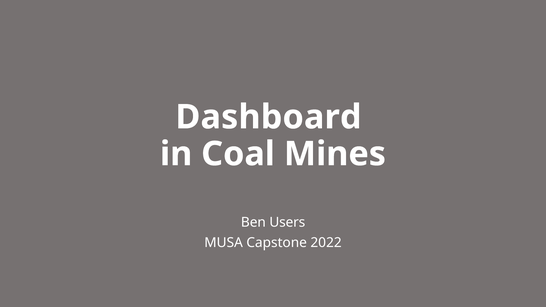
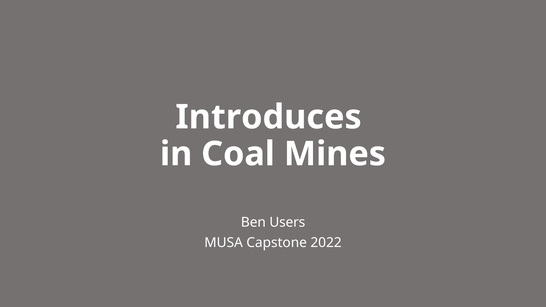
Dashboard: Dashboard -> Introduces (269, 117)
